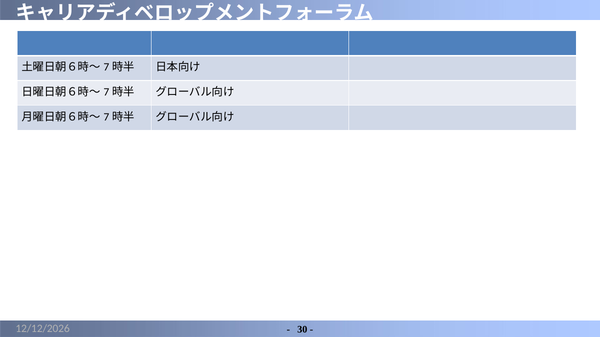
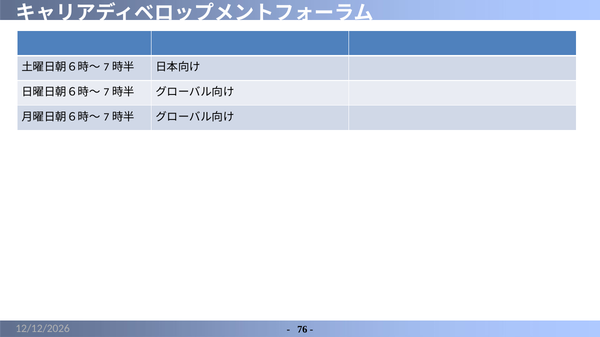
30: 30 -> 76 (302, 330)
